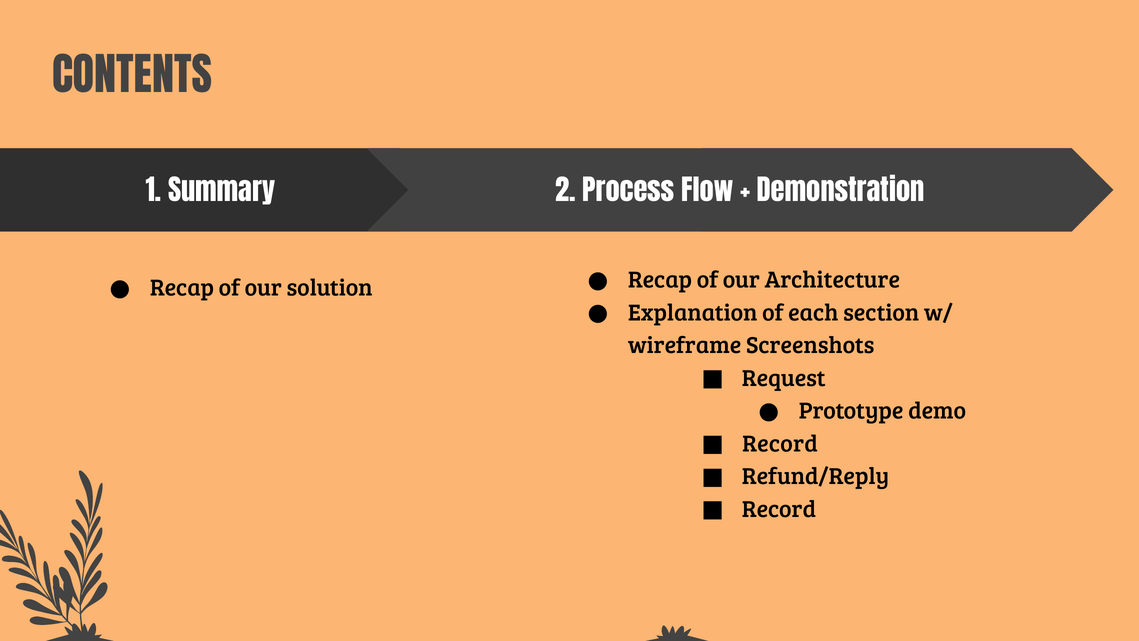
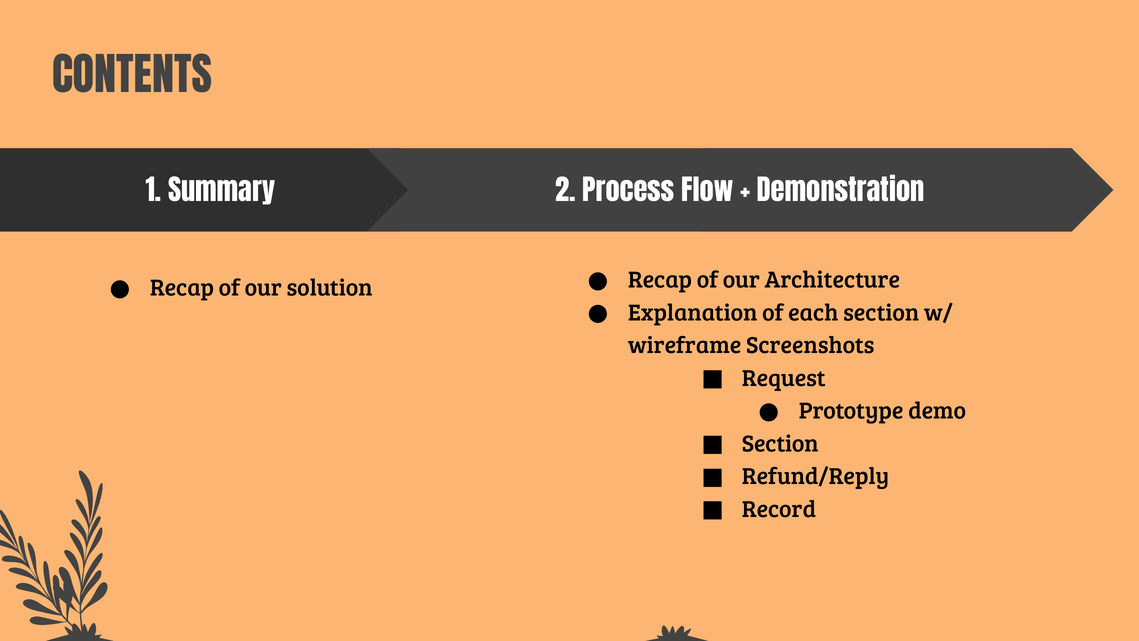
Record: Record -> Section (780, 444)
